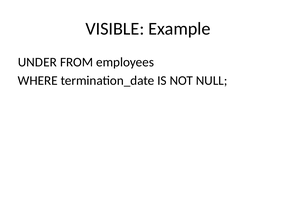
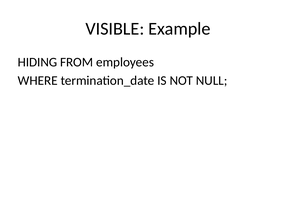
UNDER: UNDER -> HIDING (37, 62)
